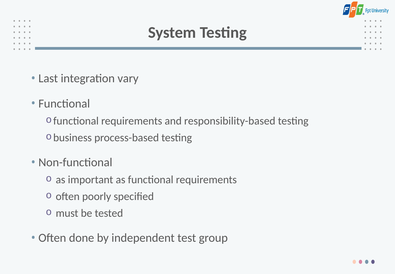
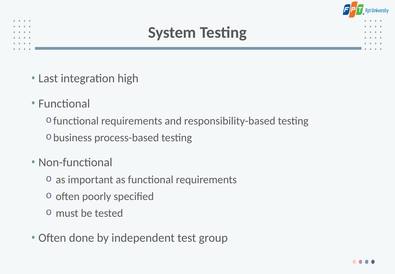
vary: vary -> high (128, 78)
